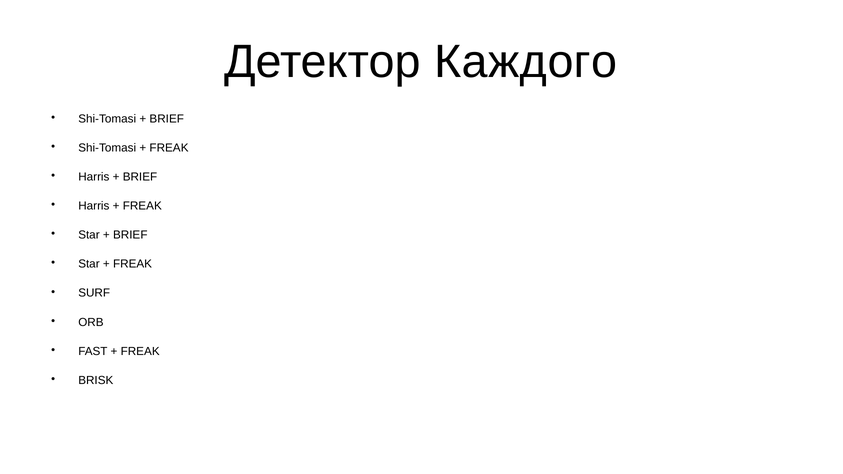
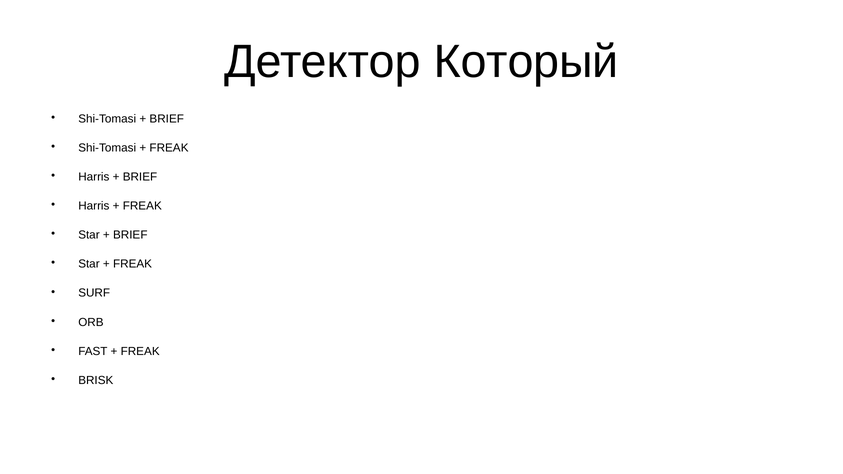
Каждого: Каждого -> Который (526, 62)
